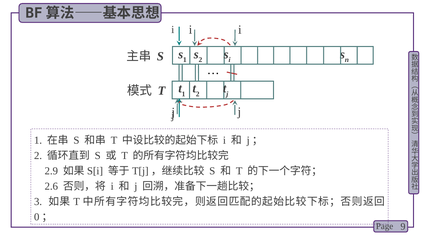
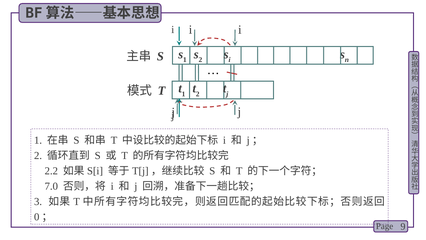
2.9: 2.9 -> 2.2 (51, 171)
2.6: 2.6 -> 7.0 (51, 186)
